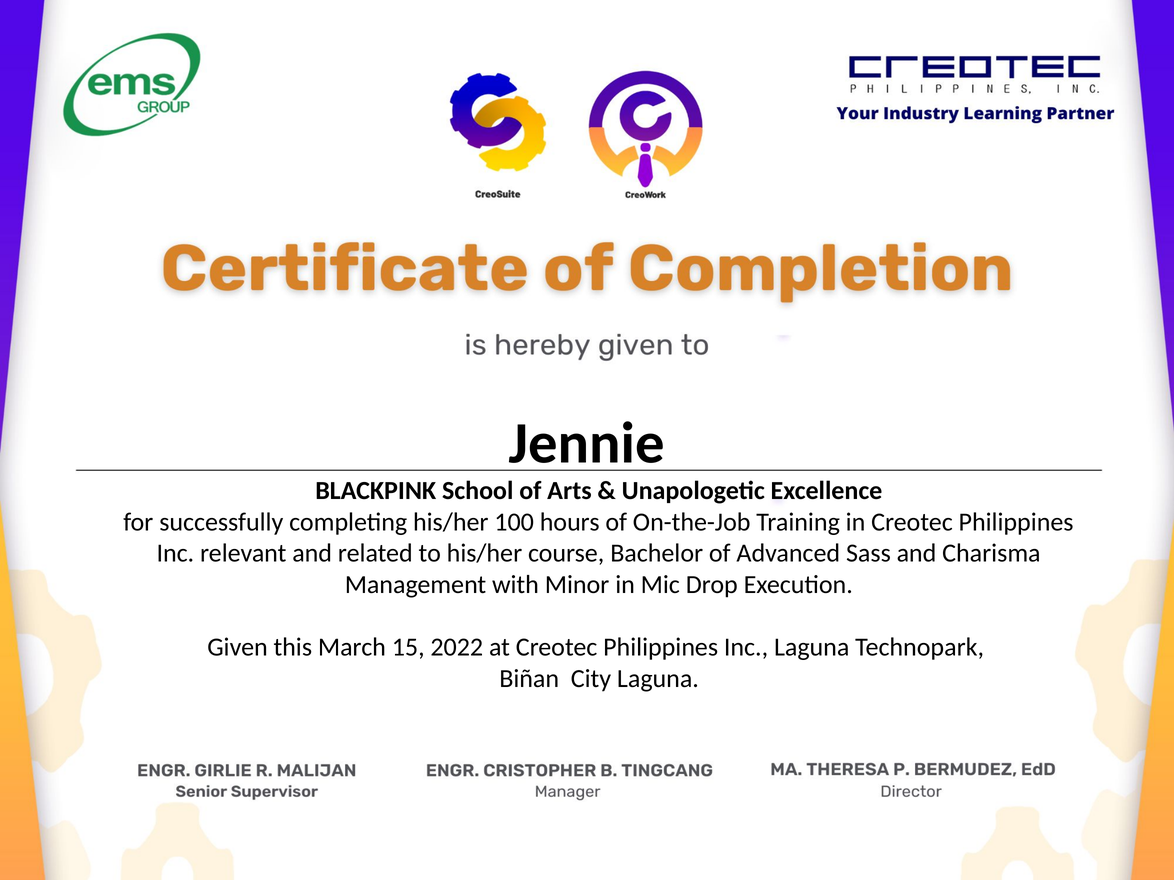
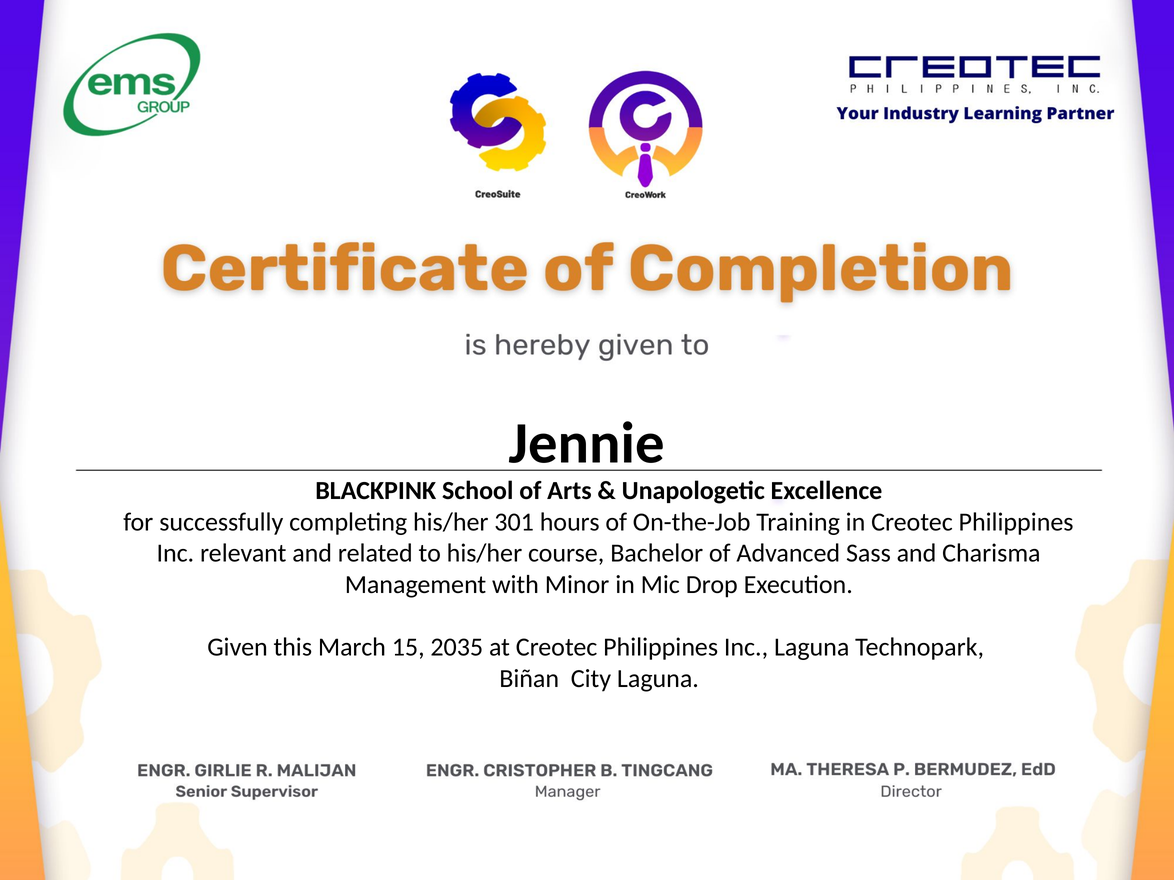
100: 100 -> 301 (514, 522)
2022: 2022 -> 2035 (457, 647)
